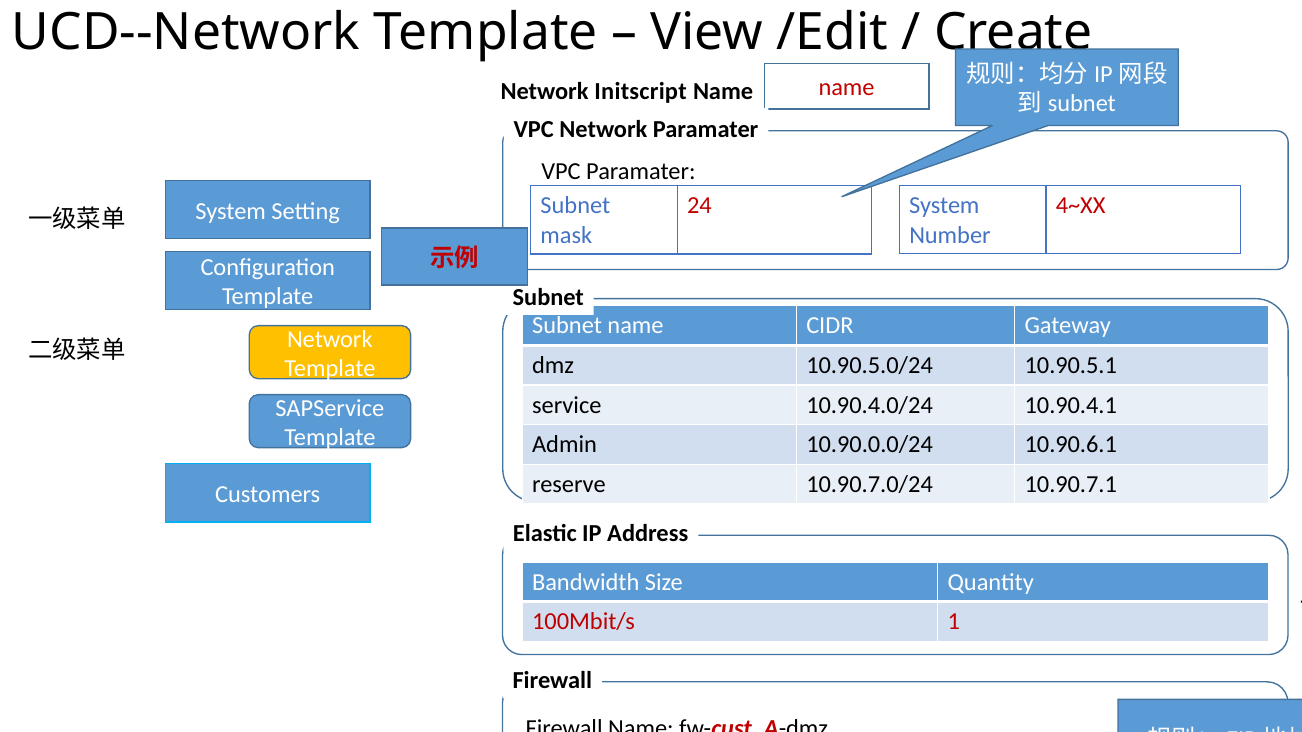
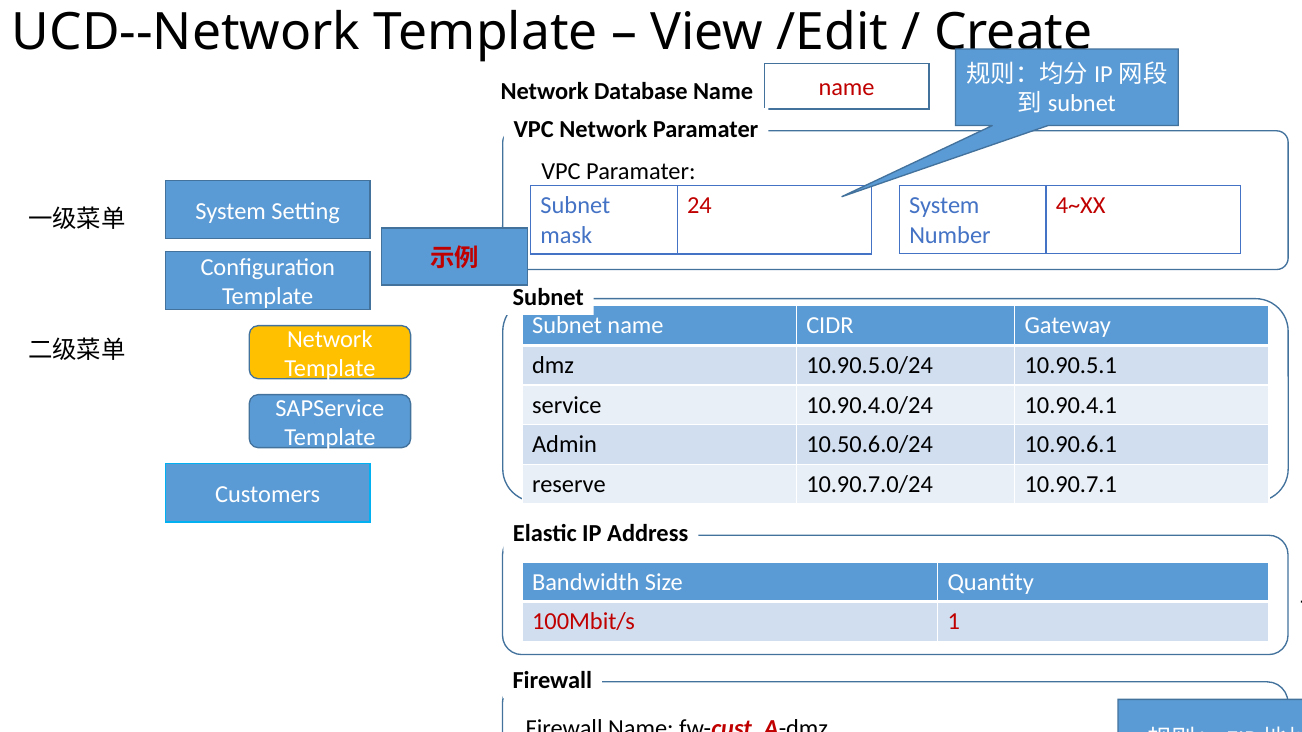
Initscript: Initscript -> Database (641, 91)
10.90.0.0/24: 10.90.0.0/24 -> 10.50.6.0/24 (870, 445)
